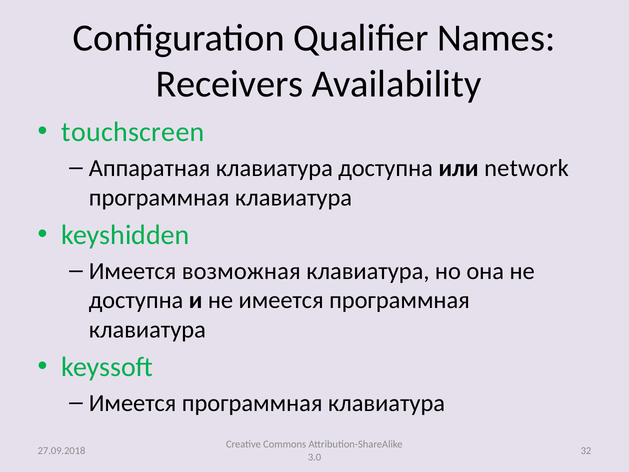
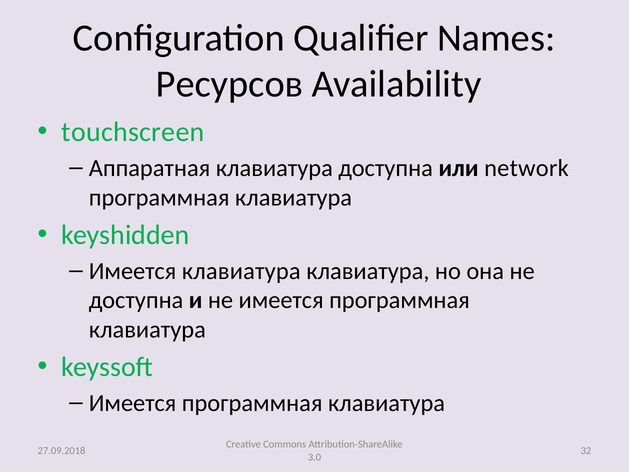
Receivers: Receivers -> Ресурсов (229, 84)
Имеется возможная: возможная -> клавиатура (241, 271)
